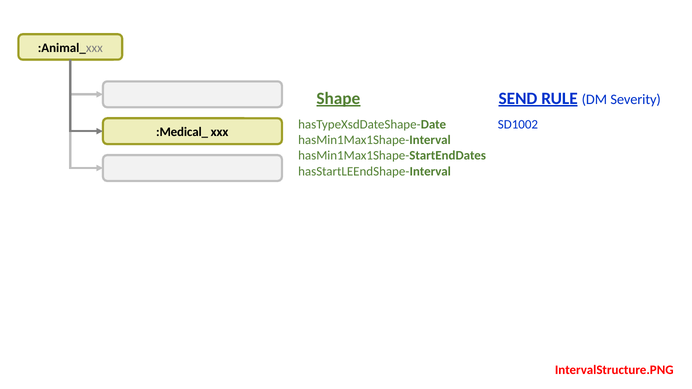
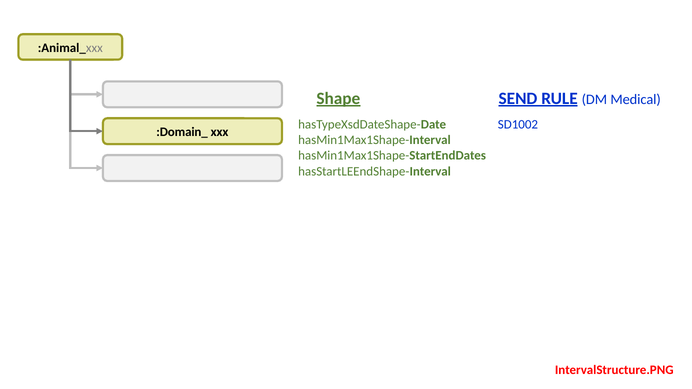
Severity: Severity -> Medical (636, 99)
:Medical_: :Medical_ -> :Domain_ (182, 132)
